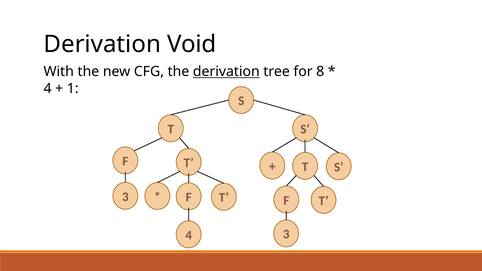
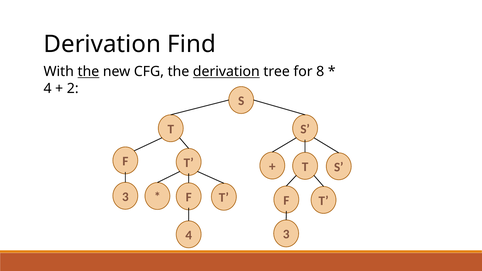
Void: Void -> Find (192, 44)
the underline: none -> present (88, 72)
1: 1 -> 2 (73, 89)
